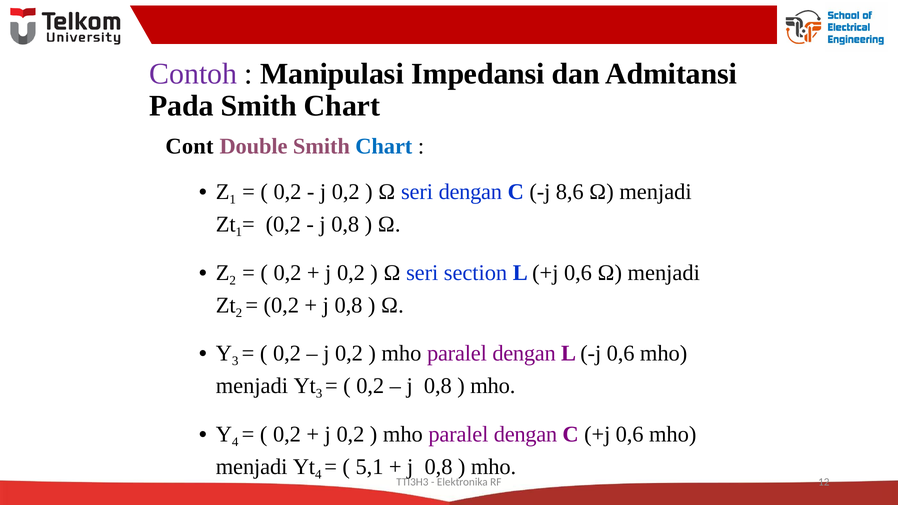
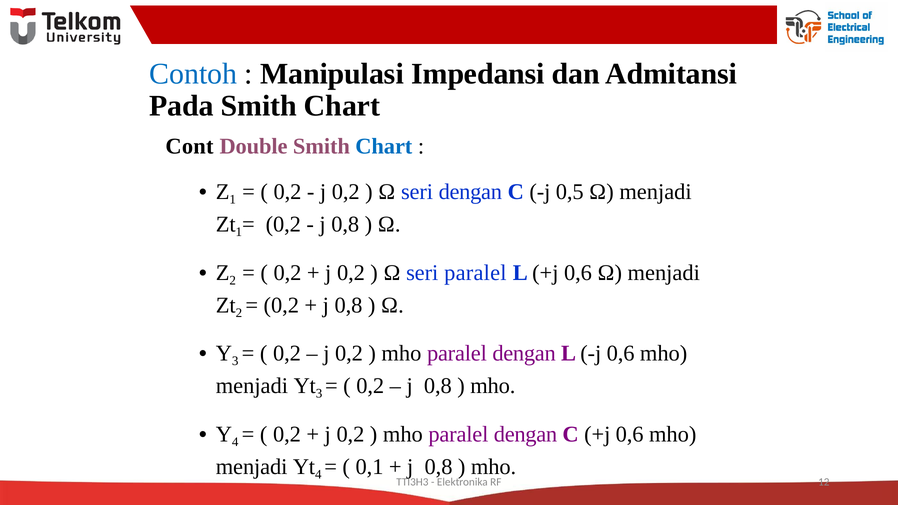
Contoh colour: purple -> blue (193, 74)
8,6: 8,6 -> 0,5 (570, 192)
seri section: section -> paralel (475, 273)
5,1: 5,1 -> 0,1 (370, 467)
